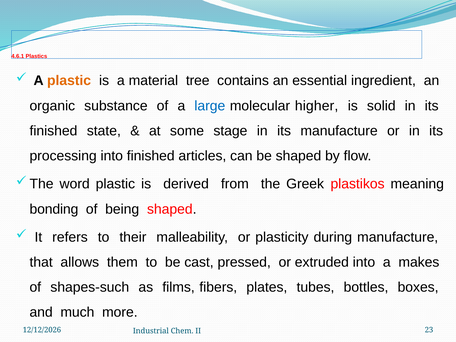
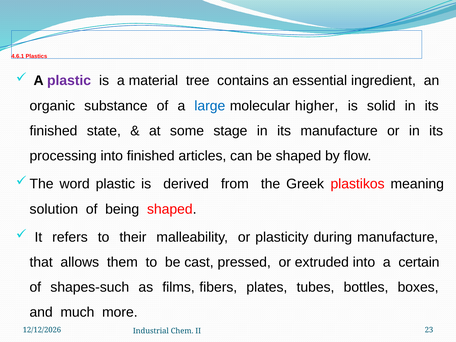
plastic colour: orange -> purple (69, 81)
bonding: bonding -> solution (54, 209)
makes: makes -> certain (419, 262)
